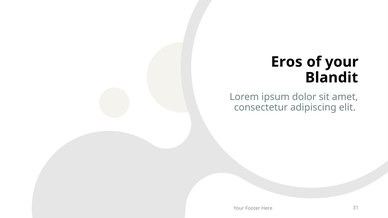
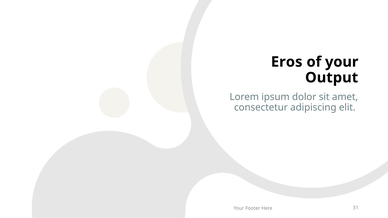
Blandit: Blandit -> Output (332, 78)
